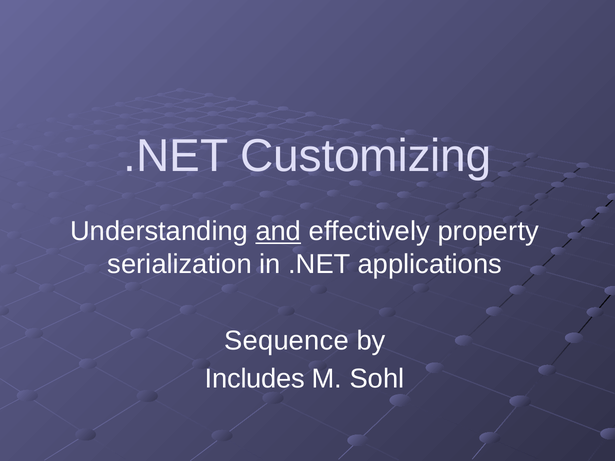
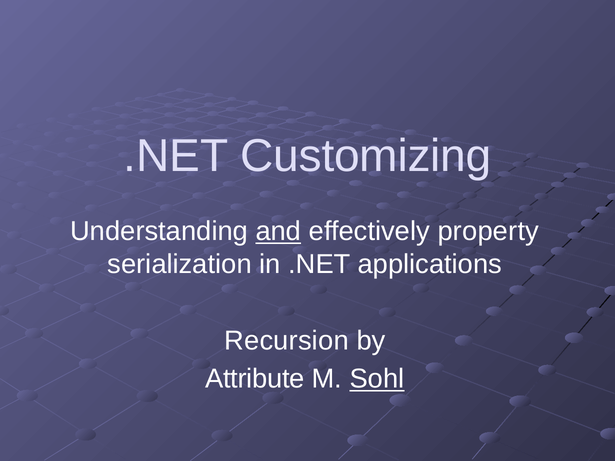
Sequence: Sequence -> Recursion (287, 341)
Includes: Includes -> Attribute (255, 379)
Sohl underline: none -> present (377, 379)
